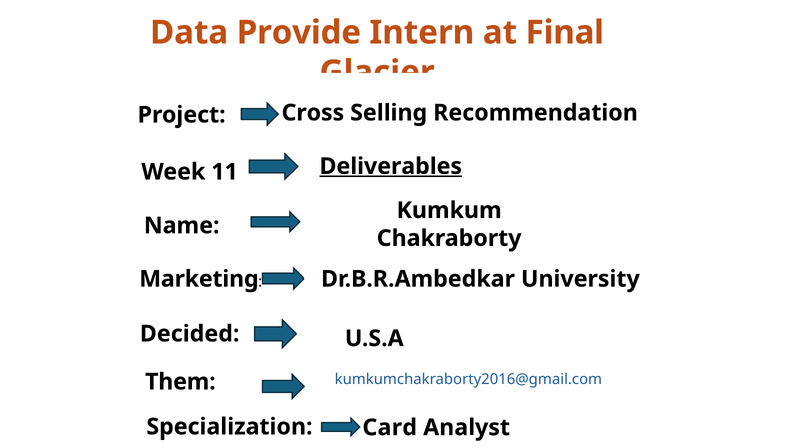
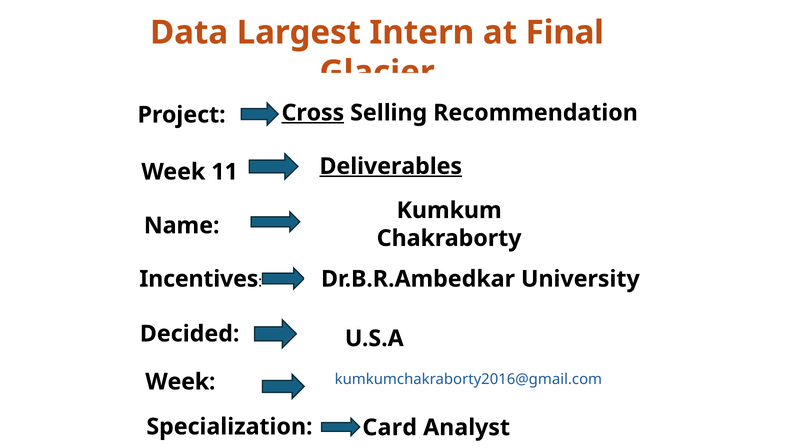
Provide: Provide -> Largest (299, 33)
Cross underline: none -> present (313, 113)
Marketing: Marketing -> Incentives (199, 279)
Them: Them -> Week (180, 382)
